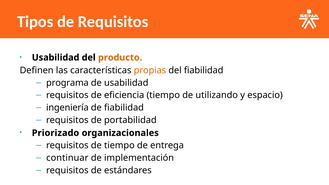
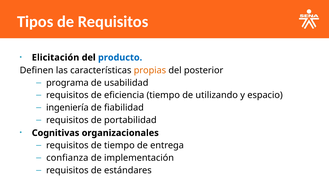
Usabilidad: Usabilidad -> Elicitación (56, 58)
producto colour: orange -> blue (120, 58)
del fiabilidad: fiabilidad -> posterior (204, 70)
Priorizado: Priorizado -> Cognitivas (56, 133)
continuar: continuar -> confianza (67, 158)
